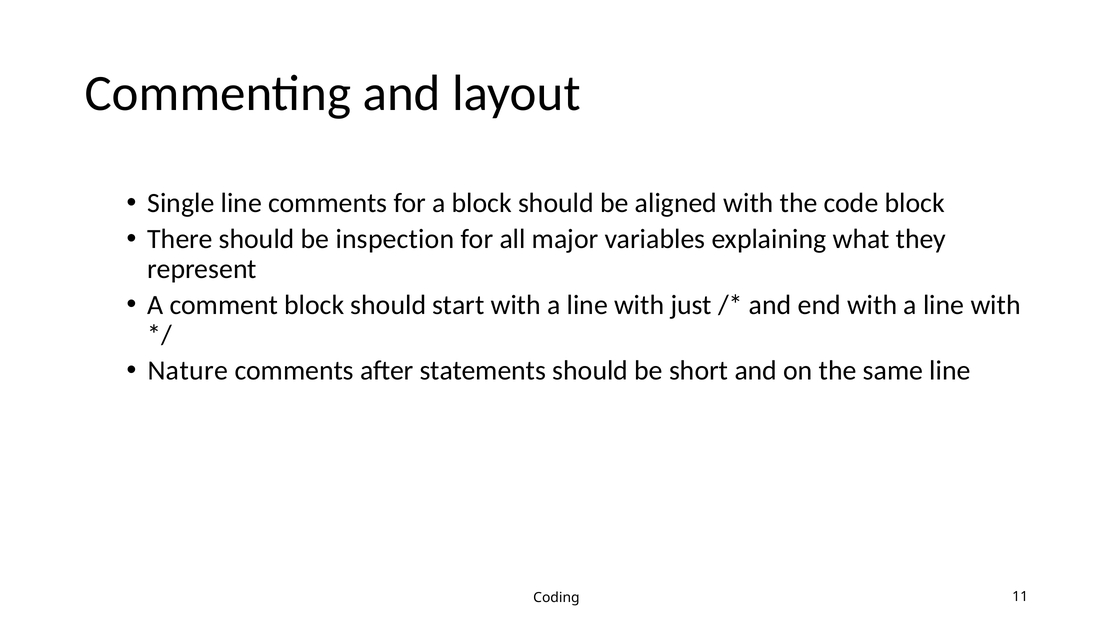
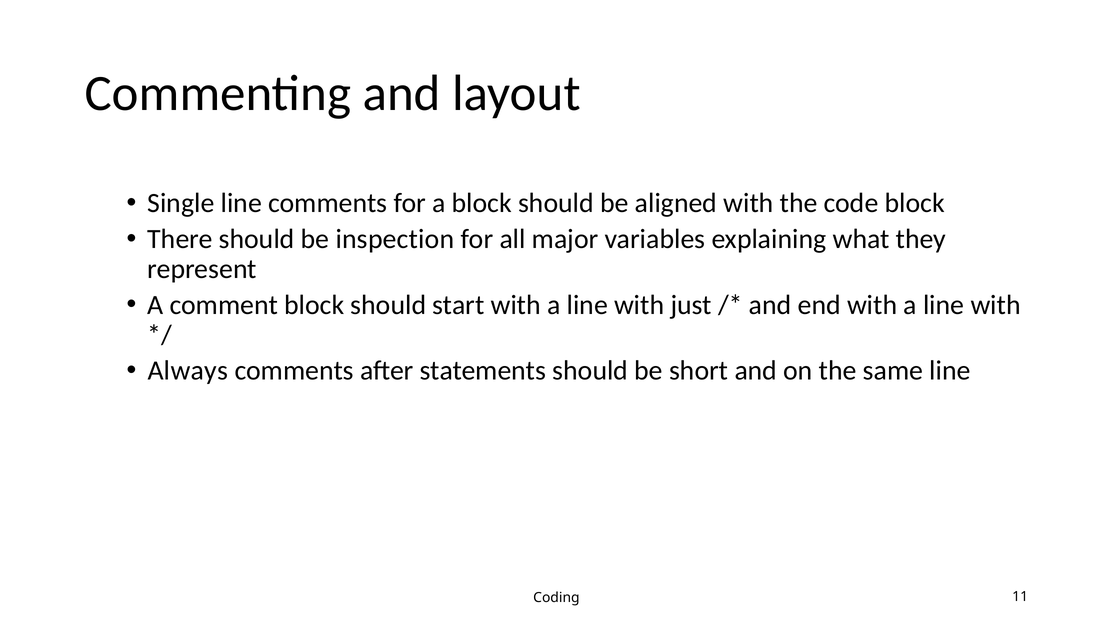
Nature: Nature -> Always (188, 371)
